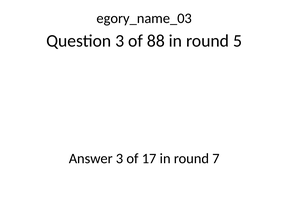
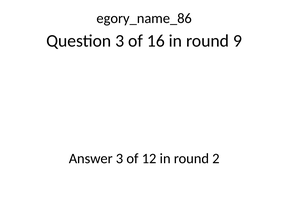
egory_name_03: egory_name_03 -> egory_name_86 (144, 18)
88: 88 -> 16 (156, 41)
5: 5 -> 9 (237, 41)
17: 17 -> 12 (149, 158)
7: 7 -> 2 (216, 158)
